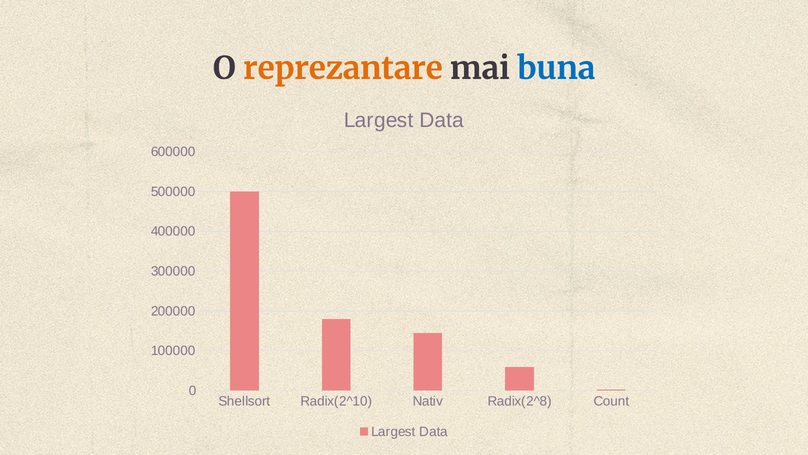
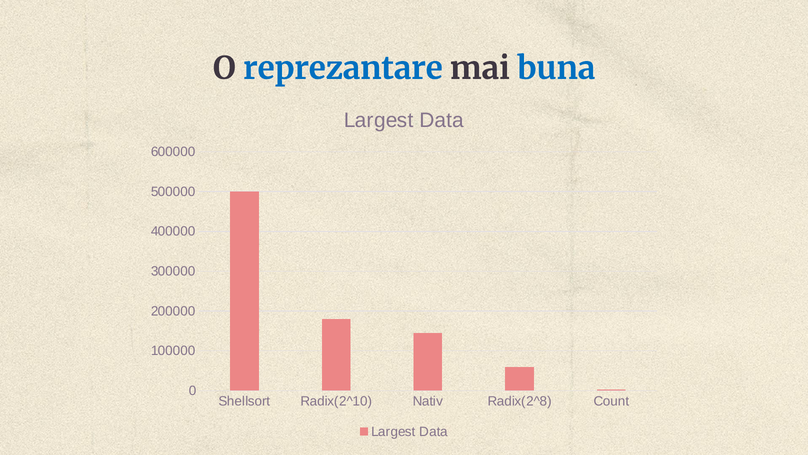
reprezantare colour: orange -> blue (343, 68)
